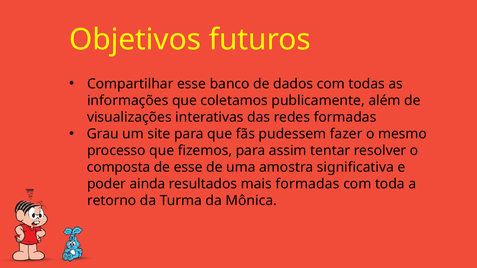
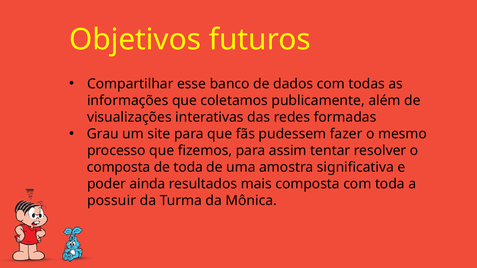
de esse: esse -> toda (188, 167)
mais formadas: formadas -> composta (308, 184)
retorno: retorno -> possuir (112, 201)
